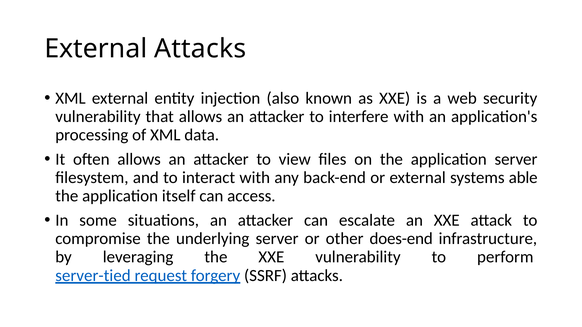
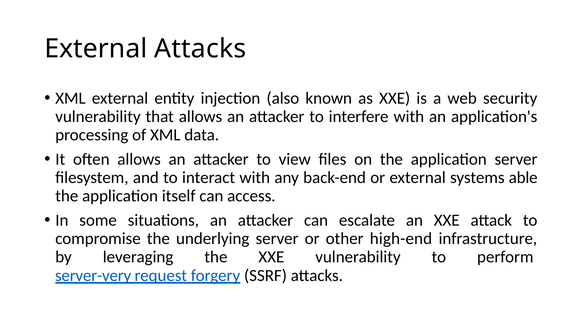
does-end: does-end -> high-end (401, 239)
server-tied: server-tied -> server-very (93, 276)
